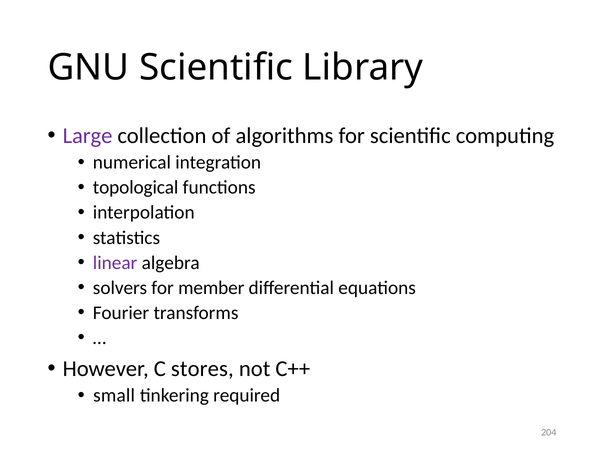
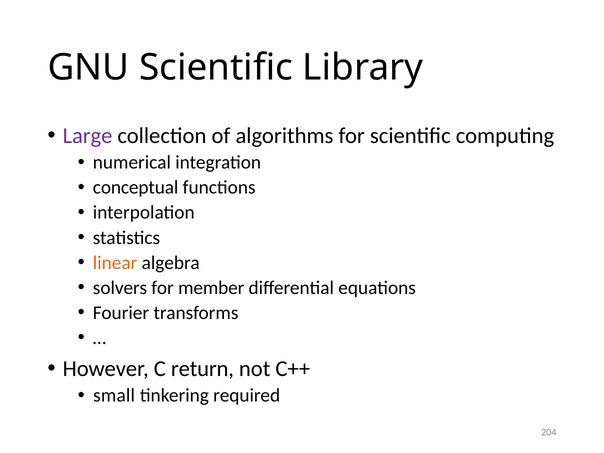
topological: topological -> conceptual (136, 188)
linear colour: purple -> orange (115, 263)
stores: stores -> return (202, 369)
